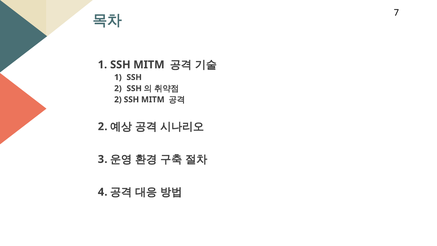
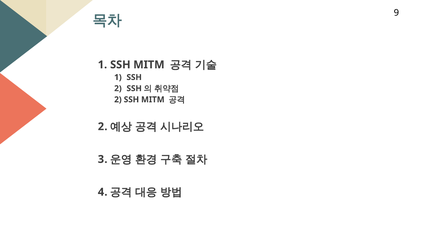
7: 7 -> 9 (396, 13)
